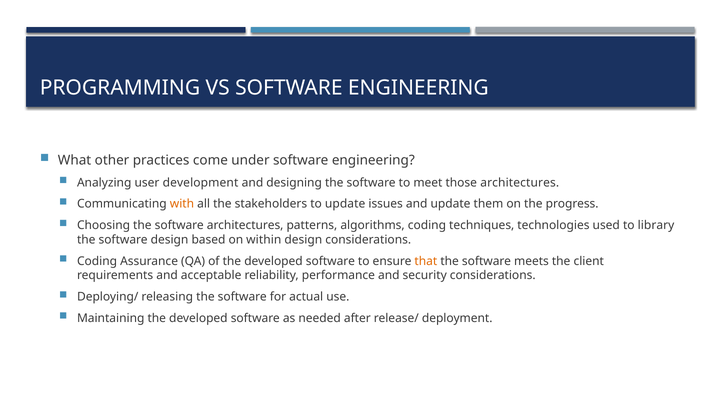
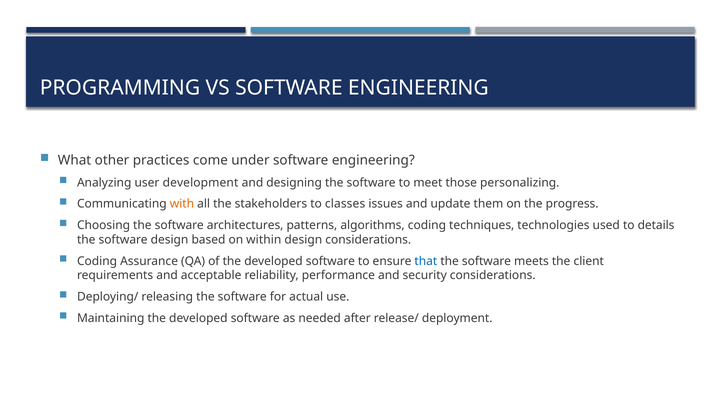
those architectures: architectures -> personalizing (520, 182)
to update: update -> classes (345, 204)
library: library -> details (656, 225)
that colour: orange -> blue (426, 261)
